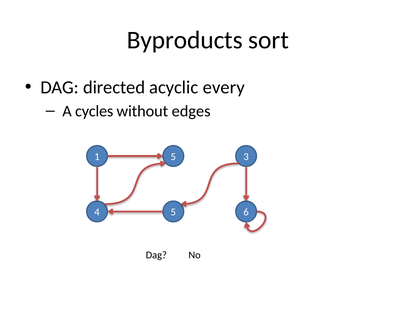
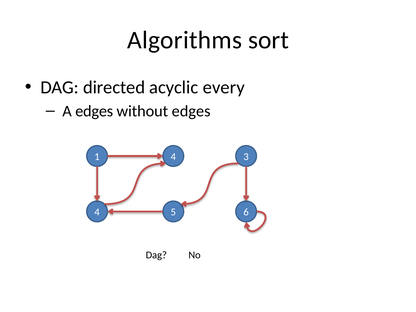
Byproducts: Byproducts -> Algorithms (185, 40)
A cycles: cycles -> edges (94, 111)
1 5: 5 -> 4 (173, 157)
